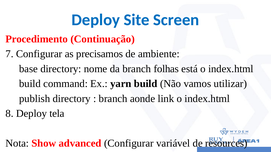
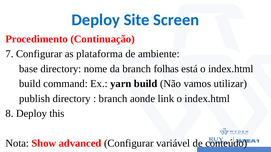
precisamos: precisamos -> plataforma (100, 54)
tela: tela -> this (57, 114)
resources: resources -> conteúdo (226, 144)
